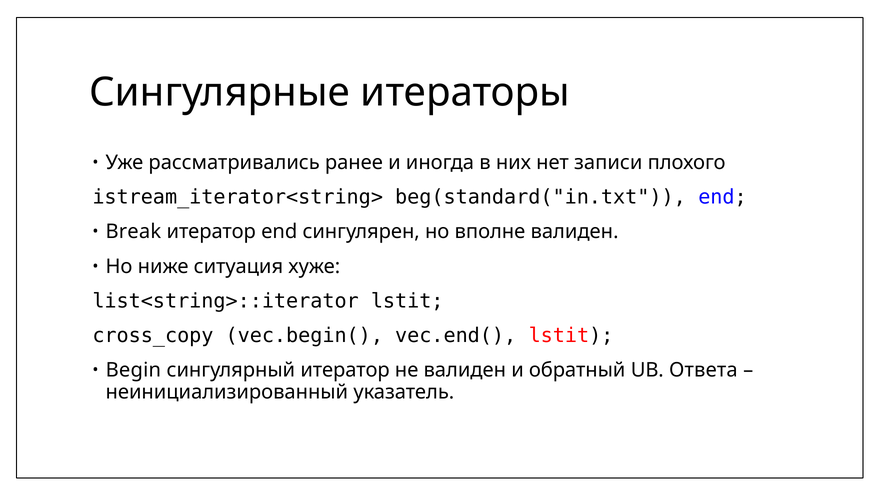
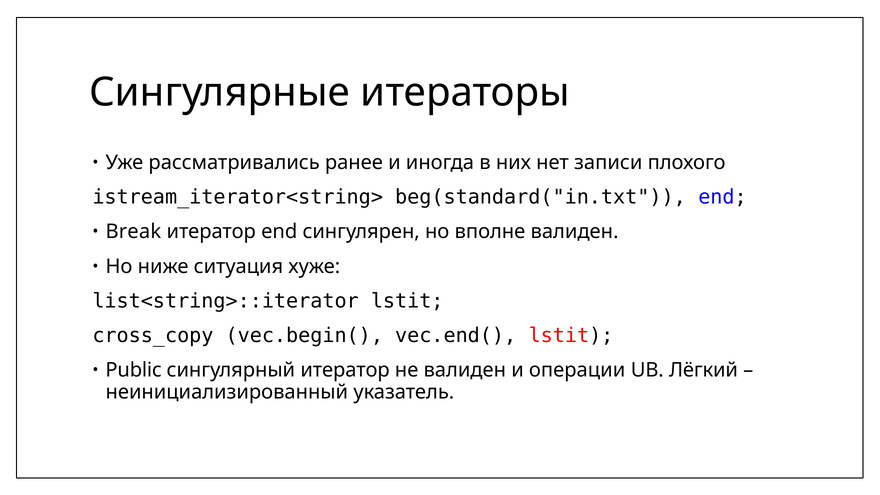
Begin: Begin -> Public (134, 370)
обратный: обратный -> операции (577, 370)
Ответа: Ответа -> Лёгкий (704, 370)
